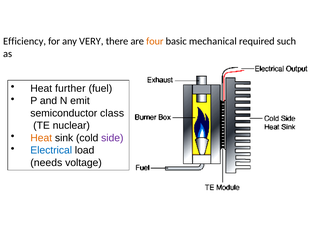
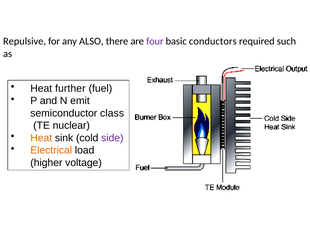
Efficiency: Efficiency -> Repulsive (25, 41)
VERY: VERY -> ALSO (91, 41)
four colour: orange -> purple (155, 41)
mechanical: mechanical -> conductors (213, 41)
Electrical colour: blue -> orange (51, 151)
needs: needs -> higher (46, 163)
